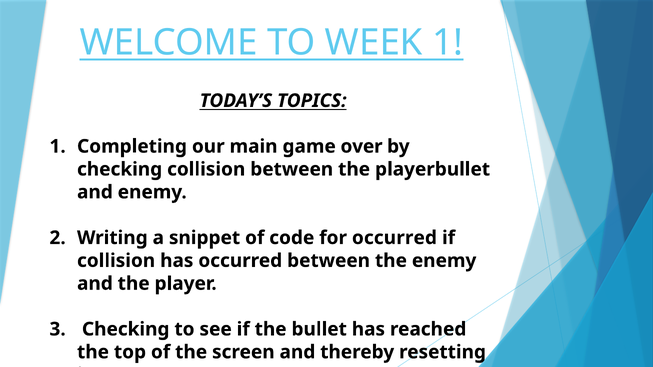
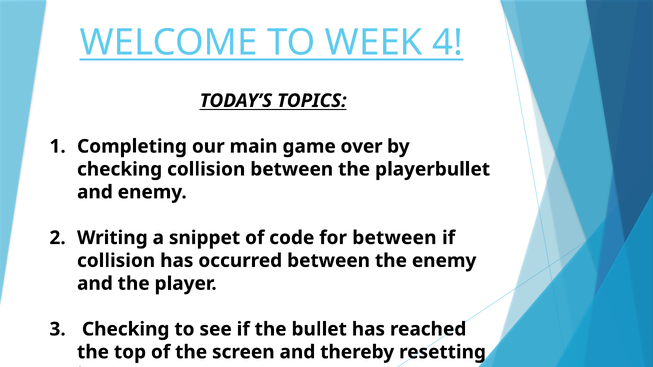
WEEK 1: 1 -> 4 (448, 43)
for occurred: occurred -> between (394, 238)
